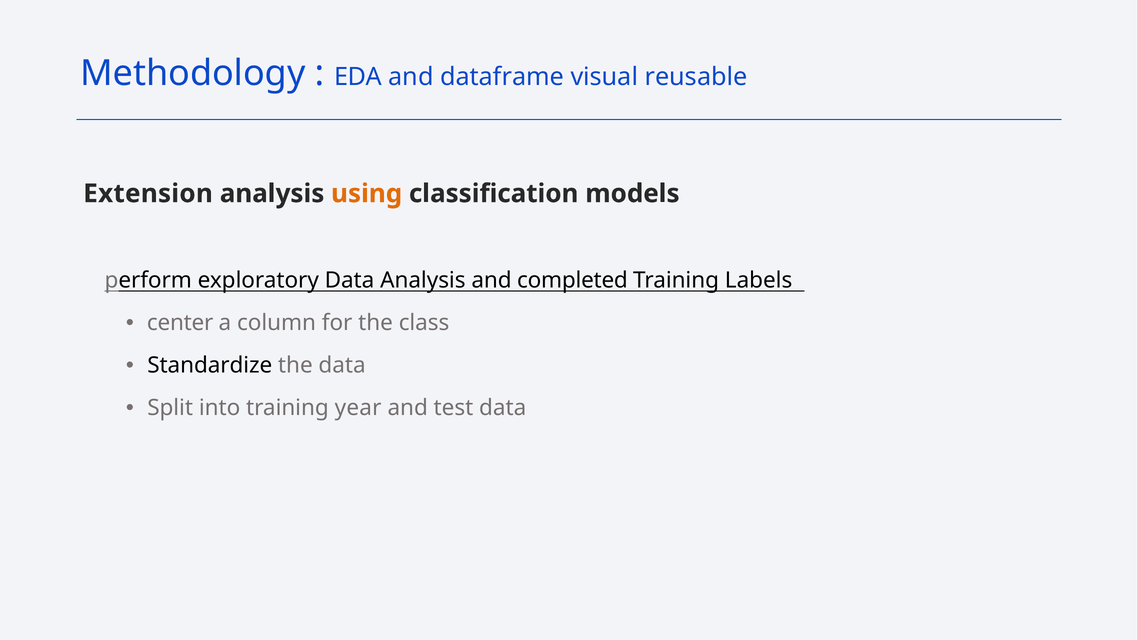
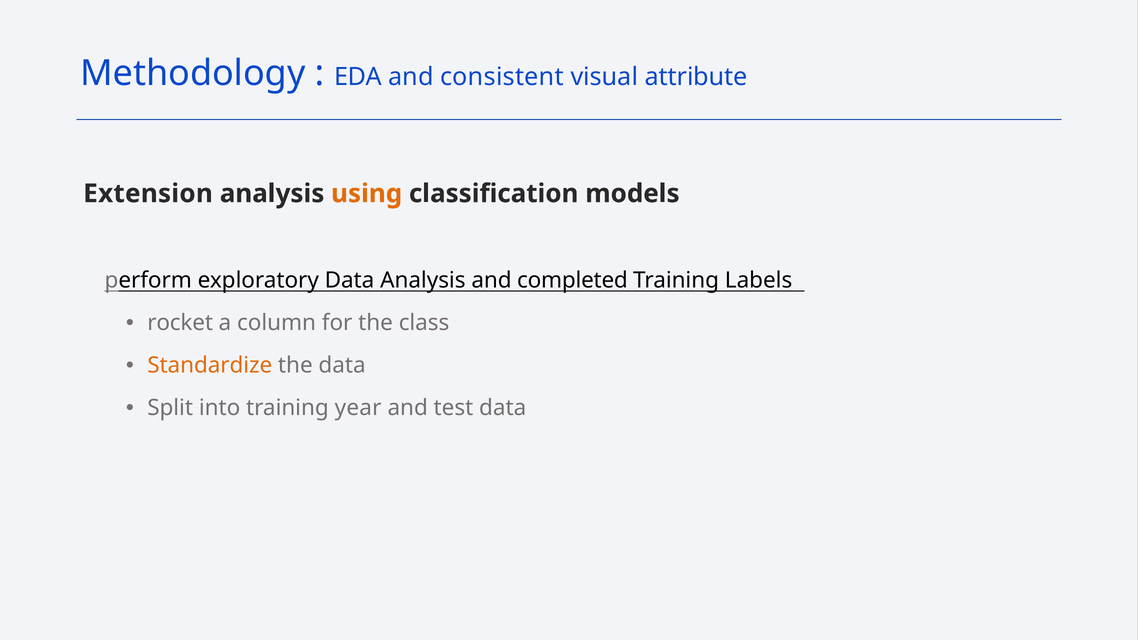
dataframe: dataframe -> consistent (502, 77)
reusable: reusable -> attribute (696, 77)
center: center -> rocket (180, 323)
Standardize colour: black -> orange (210, 366)
